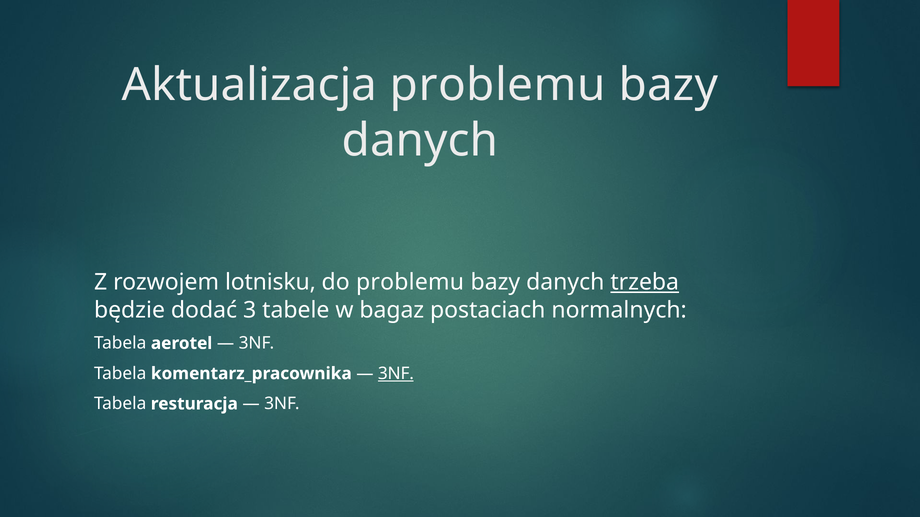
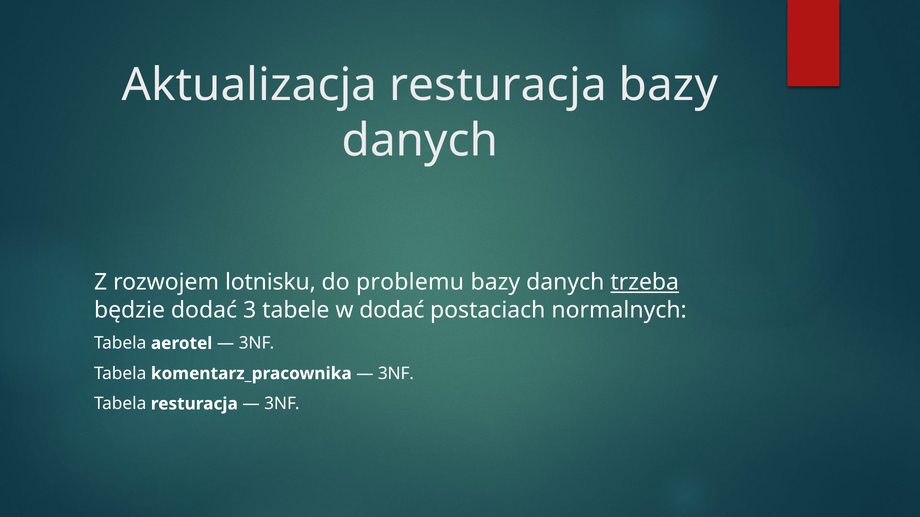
Aktualizacja problemu: problemu -> resturacja (498, 85)
w bagaz: bagaz -> dodać (392, 310)
3NF underline: present -> none (396, 374)
